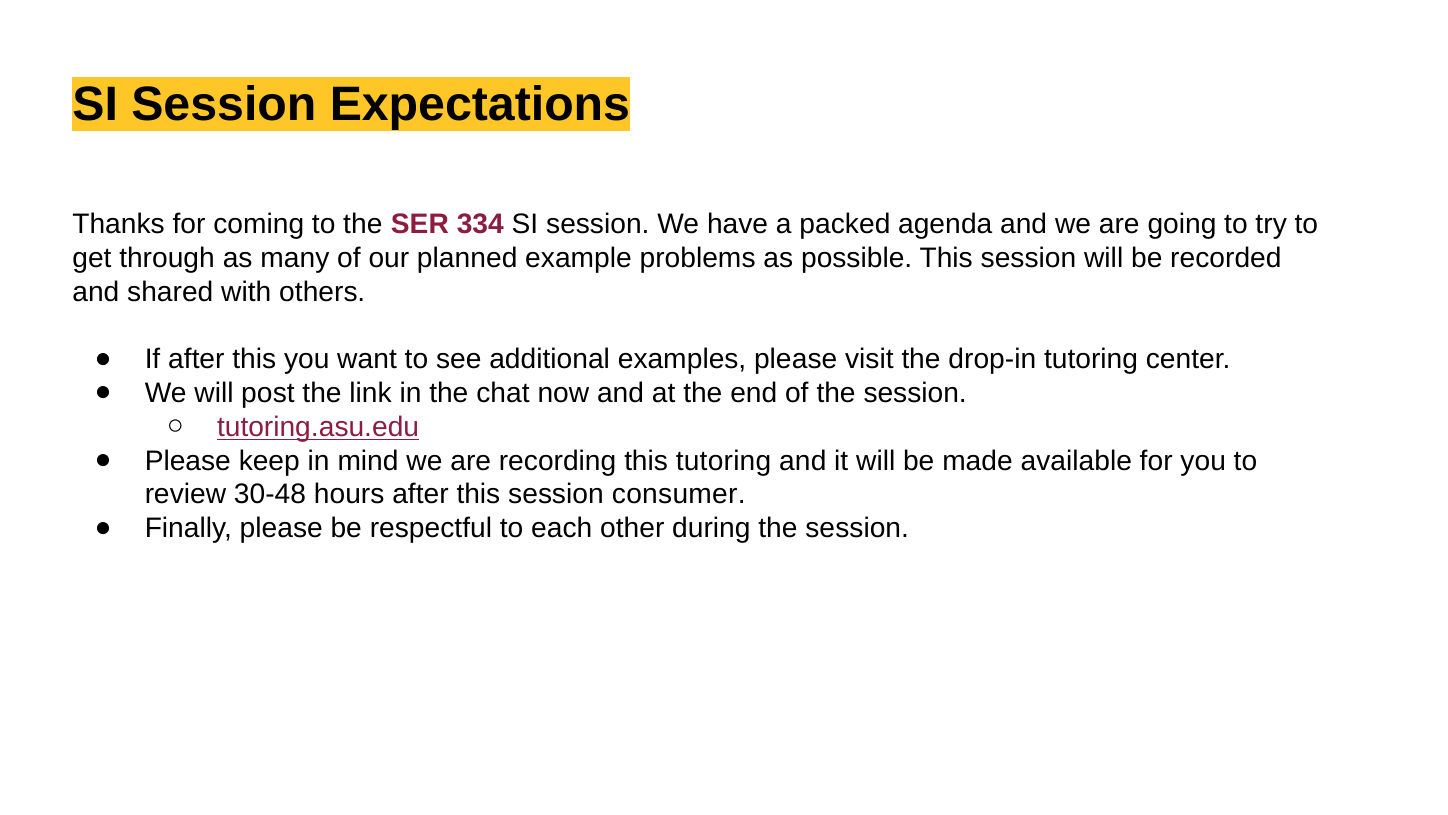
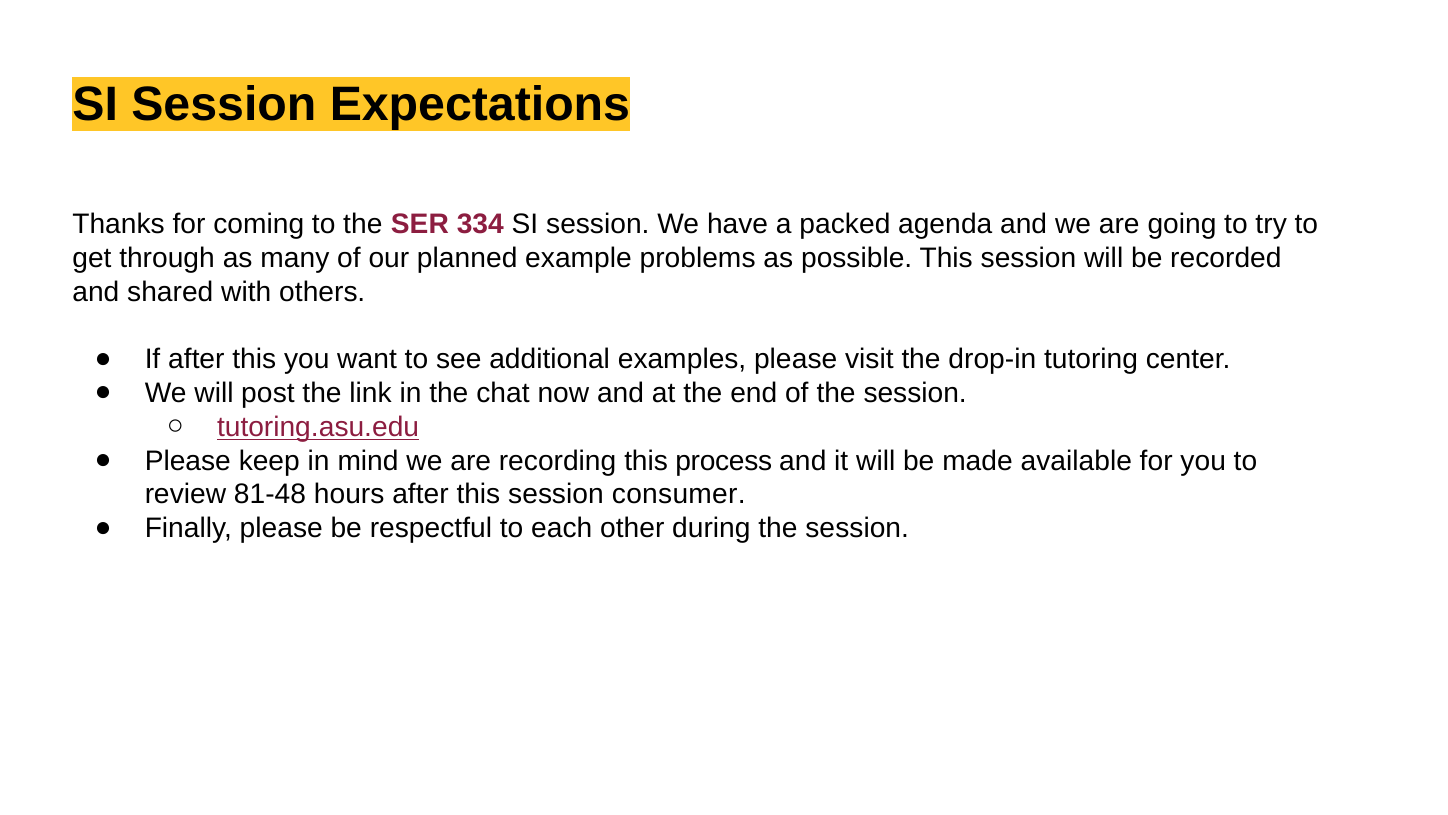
this tutoring: tutoring -> process (724, 461)
30-48: 30-48 -> 81-48 (270, 494)
